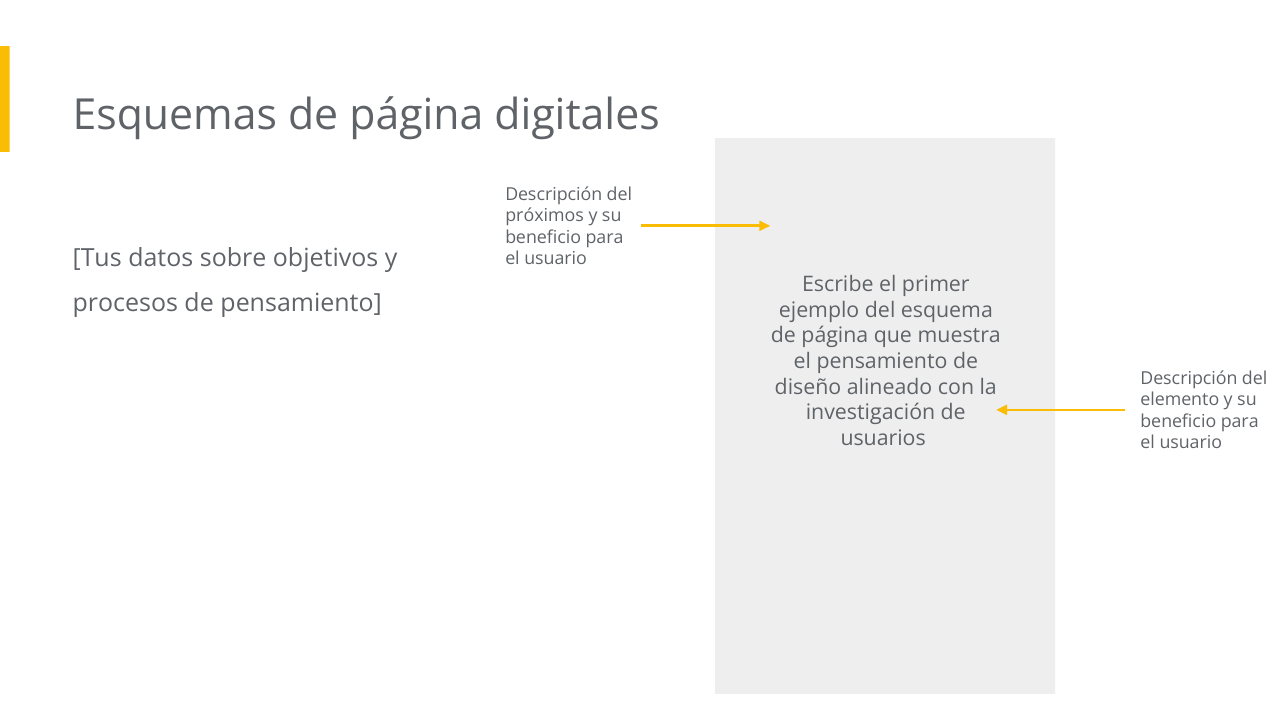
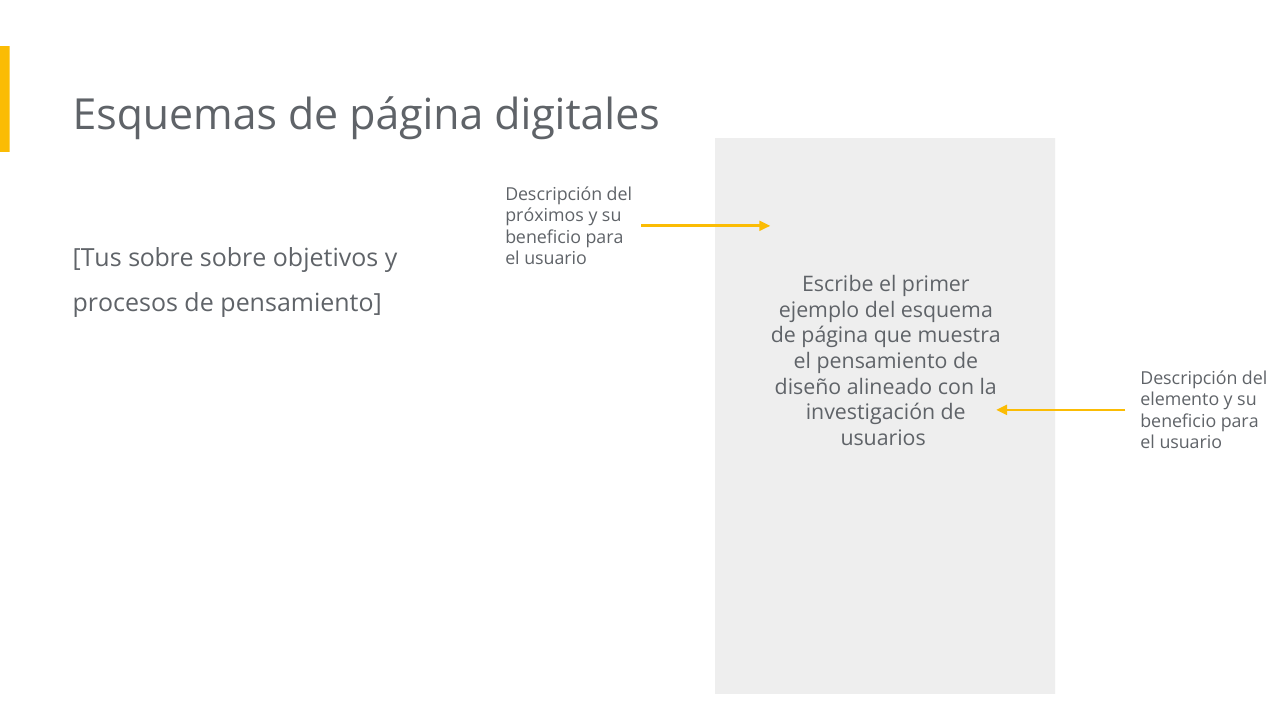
Tus datos: datos -> sobre (161, 258)
